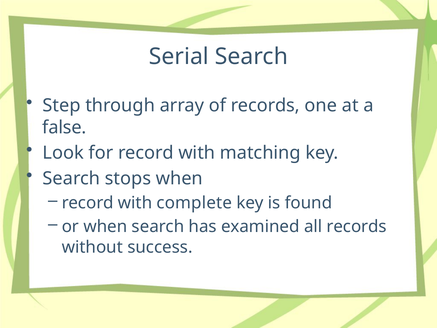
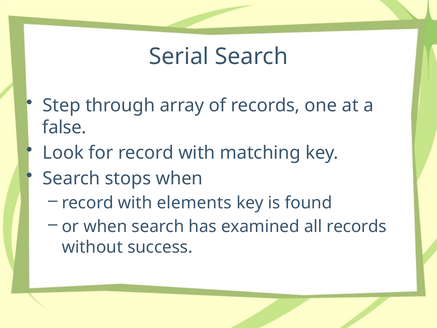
complete: complete -> elements (194, 203)
